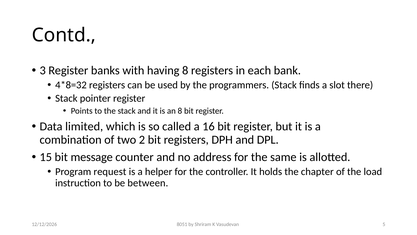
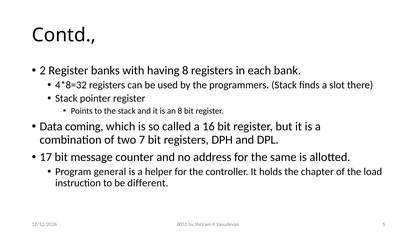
3: 3 -> 2 (43, 71)
limited: limited -> coming (84, 126)
2: 2 -> 7 (142, 140)
15: 15 -> 17 (46, 157)
request: request -> general (110, 171)
between: between -> different (148, 183)
